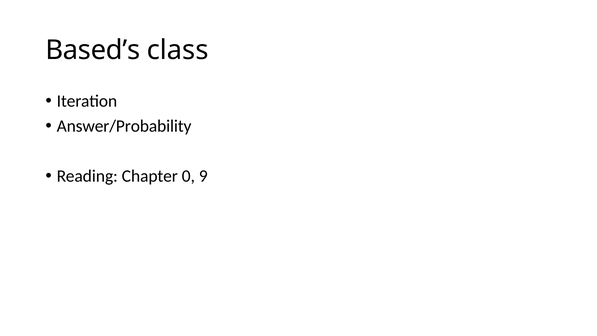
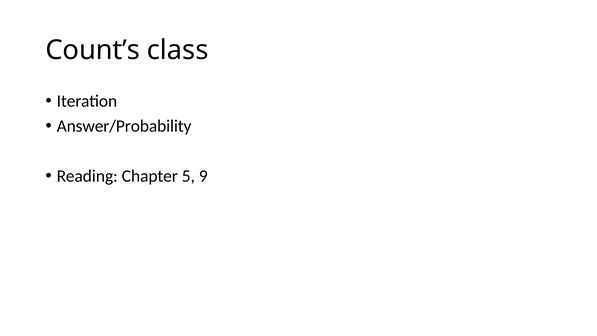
Based’s: Based’s -> Count’s (93, 50)
0: 0 -> 5 (188, 176)
